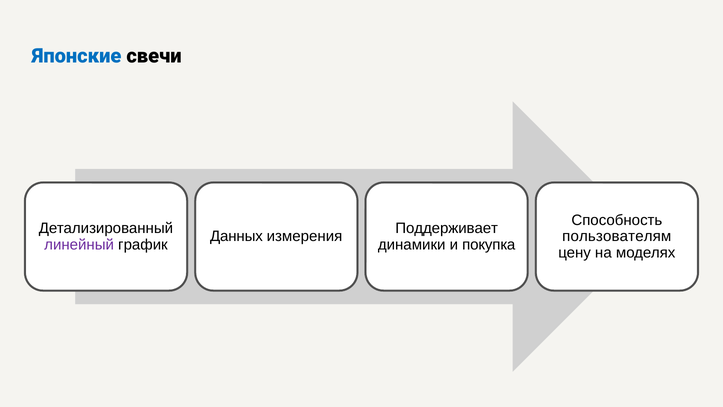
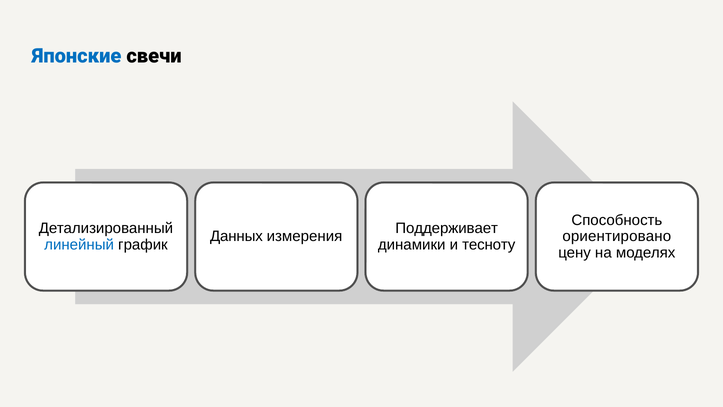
пользователям: пользователям -> ориентировано (617, 236)
линейный colour: purple -> blue (79, 244)
покупка: покупка -> тесноту (489, 244)
